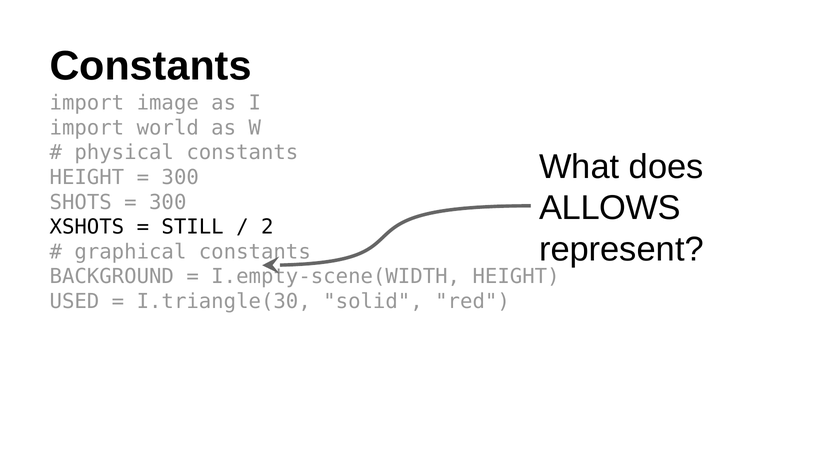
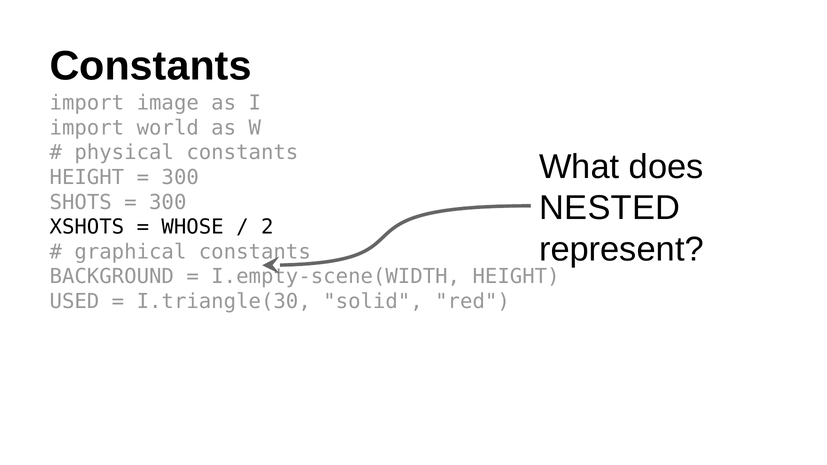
ALLOWS: ALLOWS -> NESTED (610, 208)
STILL: STILL -> WHOSE (193, 227)
